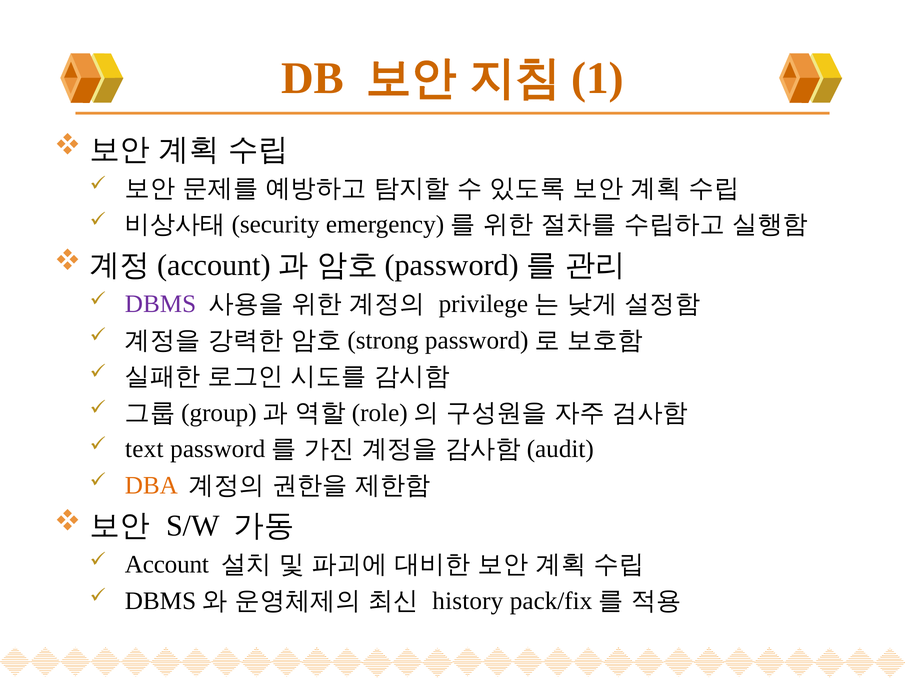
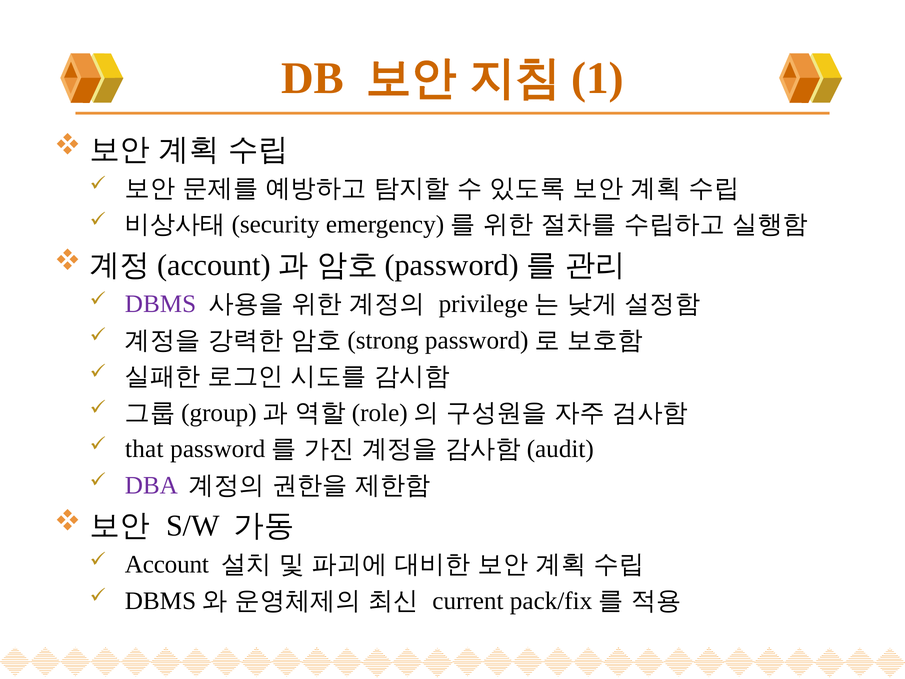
text: text -> that (144, 449)
DBA colour: orange -> purple (151, 485)
history: history -> current (468, 601)
